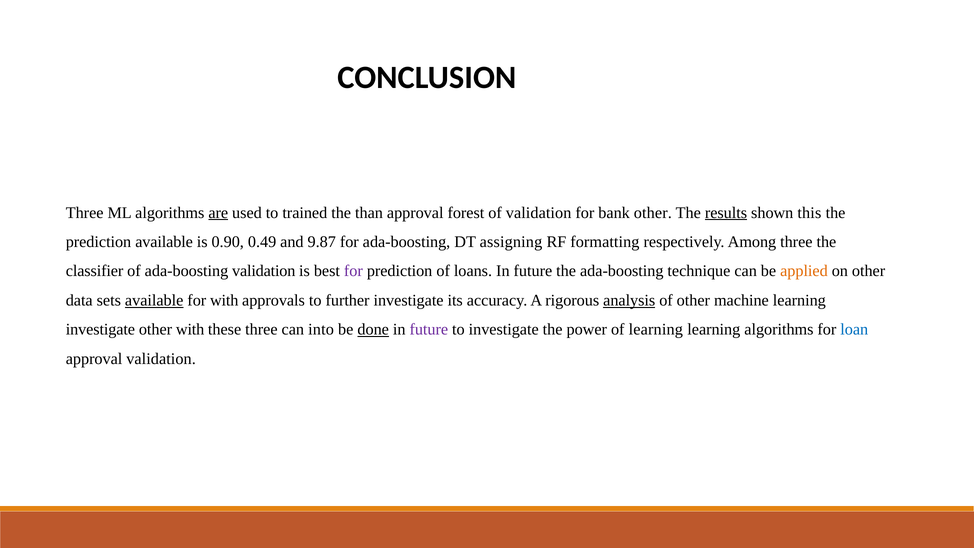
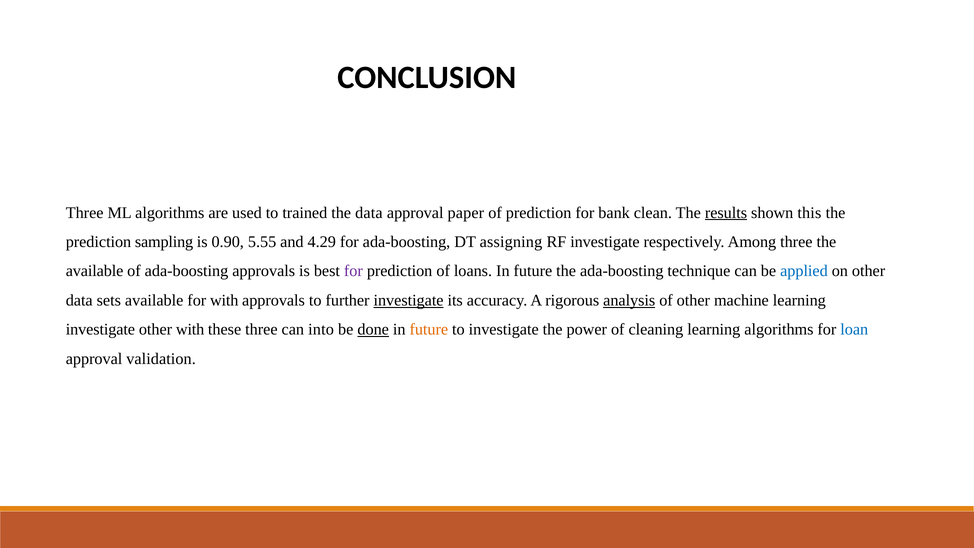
are underline: present -> none (218, 213)
the than: than -> data (369, 213)
forest: forest -> paper (466, 213)
of validation: validation -> prediction (539, 213)
bank other: other -> clean (653, 213)
prediction available: available -> sampling (164, 242)
0.49: 0.49 -> 5.55 (262, 242)
9.87: 9.87 -> 4.29 (322, 242)
RF formatting: formatting -> investigate (605, 242)
classifier: classifier -> available (95, 271)
ada-boosting validation: validation -> approvals (264, 271)
applied colour: orange -> blue (804, 271)
available underline: present -> none (154, 300)
investigate underline: none -> present (409, 300)
future colour: purple -> orange (429, 329)
of learning: learning -> cleaning (656, 329)
